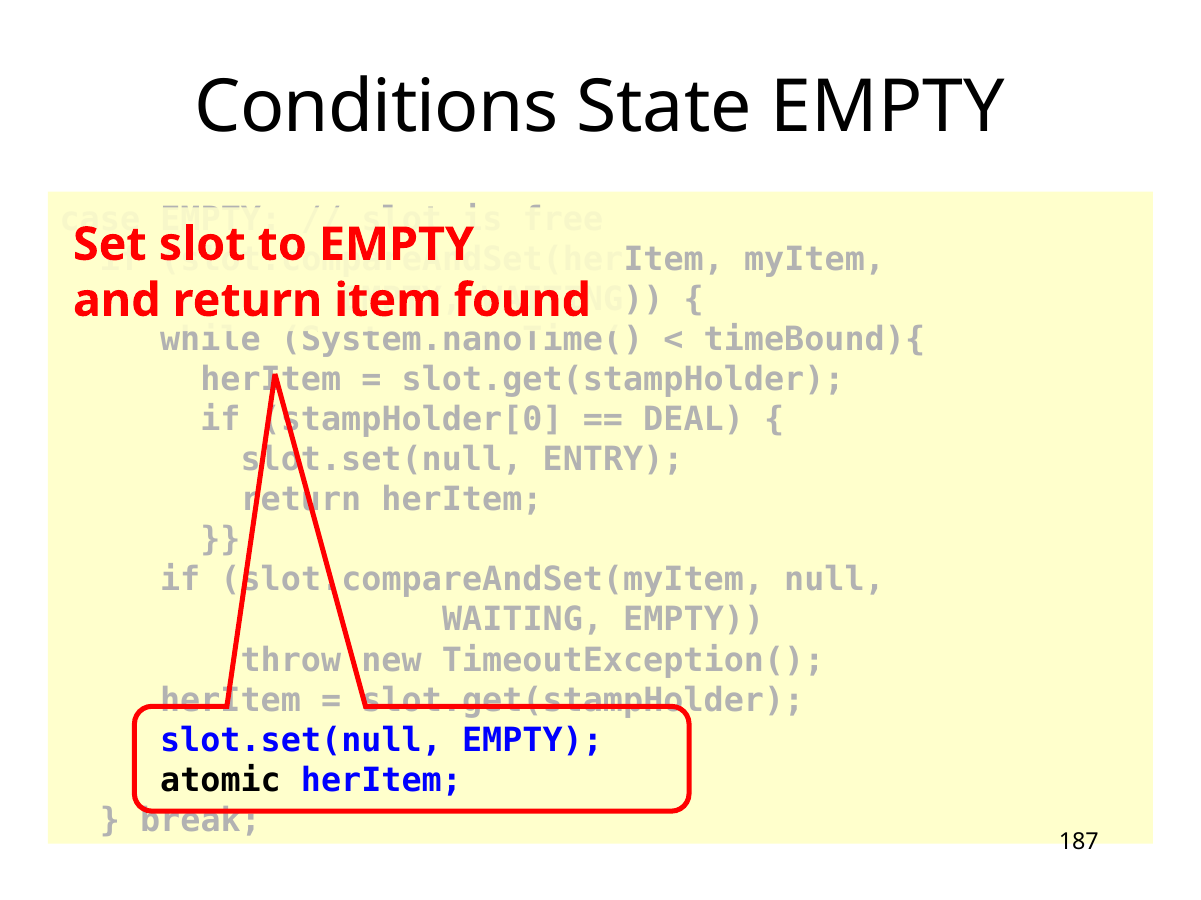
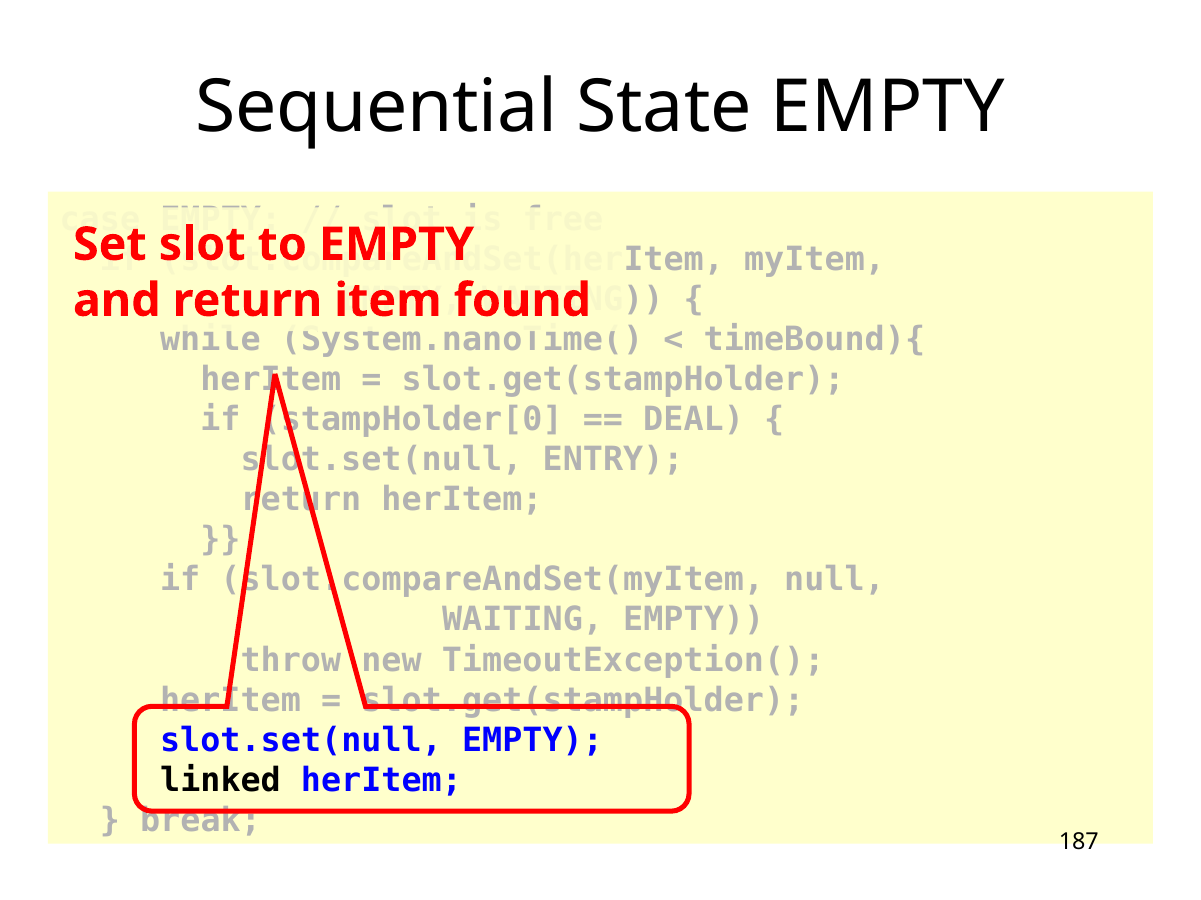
Conditions: Conditions -> Sequential (376, 107)
atomic: atomic -> linked (221, 781)
